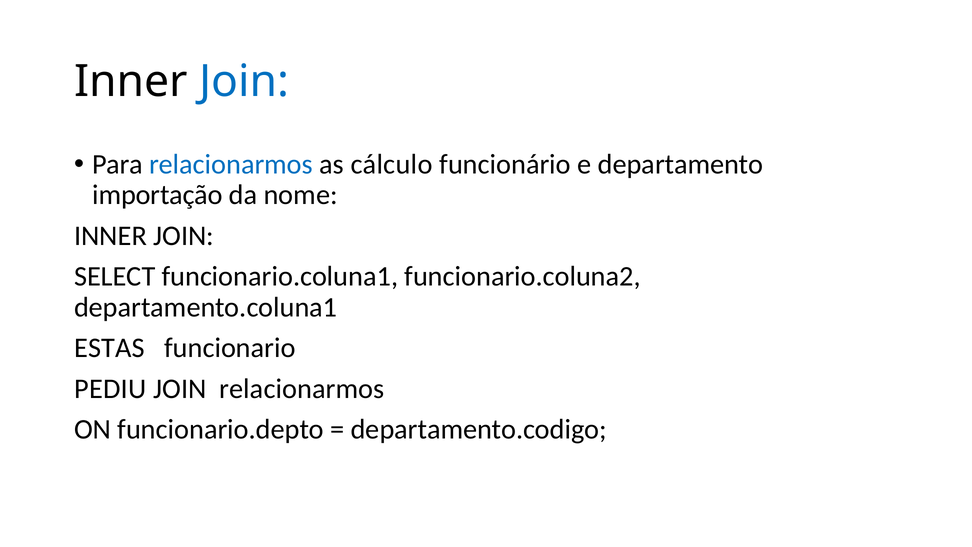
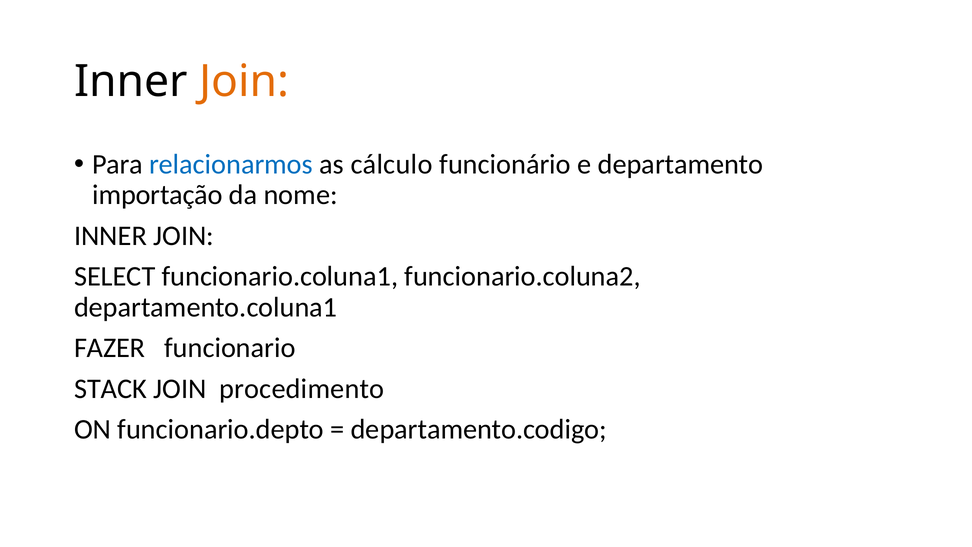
Join colour: blue -> orange (244, 82)
ESTAS: ESTAS -> FAZER (110, 348)
PEDIU: PEDIU -> STACK (111, 389)
JOIN relacionarmos: relacionarmos -> procedimento (302, 389)
